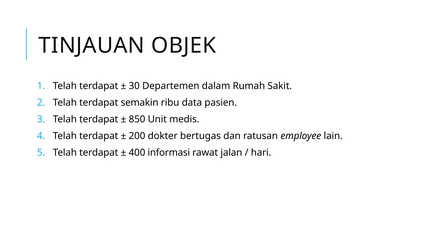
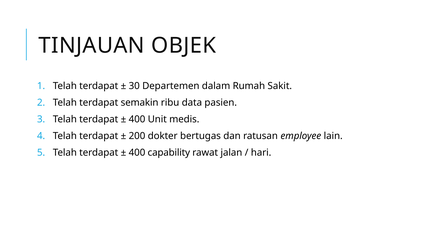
850: 850 -> 400 (137, 119)
informasi: informasi -> capability (169, 152)
